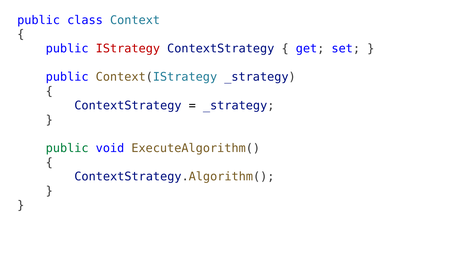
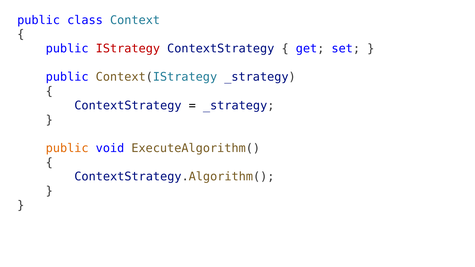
public colour: green -> orange (67, 148)
